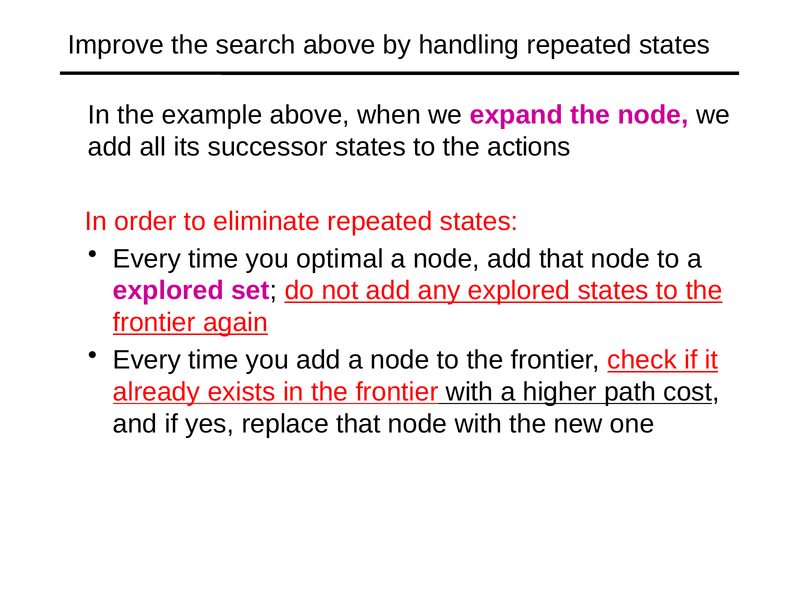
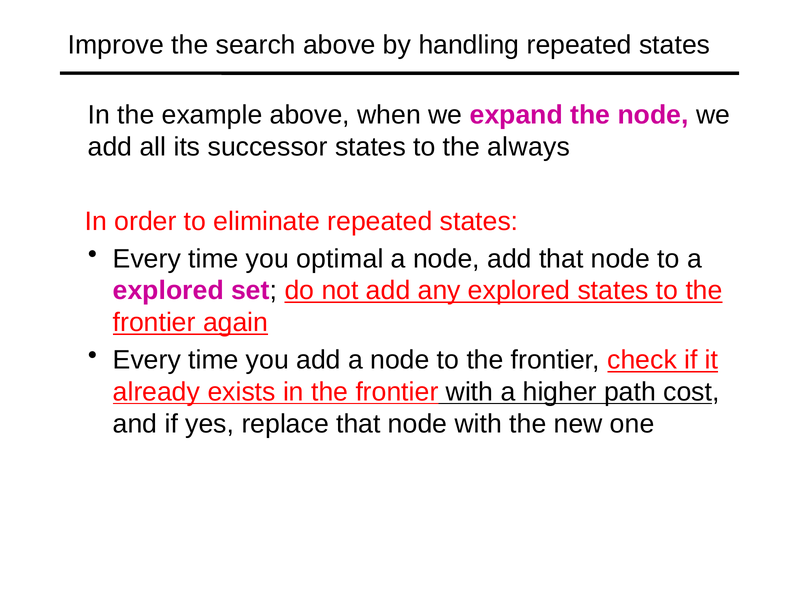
actions: actions -> always (529, 147)
